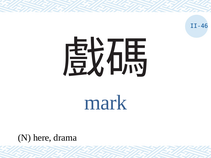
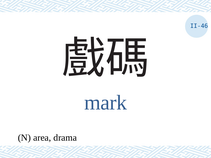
here: here -> area (42, 138)
